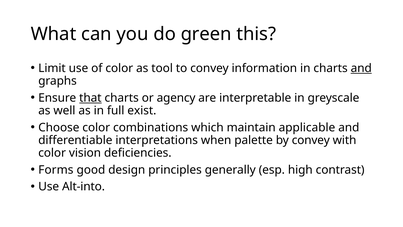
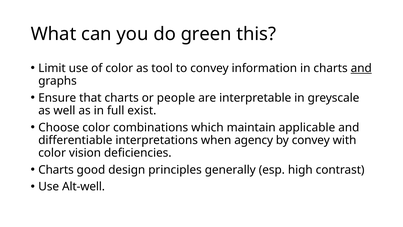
that underline: present -> none (90, 98)
agency: agency -> people (176, 98)
palette: palette -> agency (254, 140)
Forms: Forms -> Charts (56, 170)
Alt-into: Alt-into -> Alt-well (84, 187)
